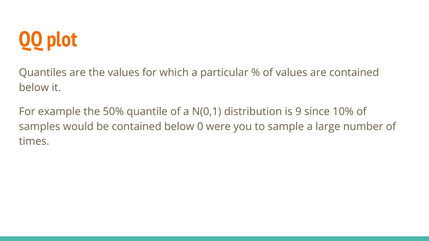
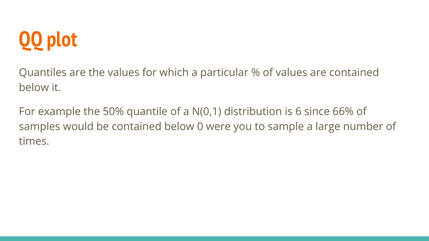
9: 9 -> 6 (298, 112)
10%: 10% -> 66% (343, 112)
